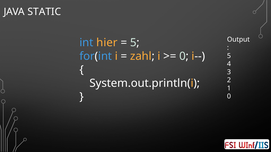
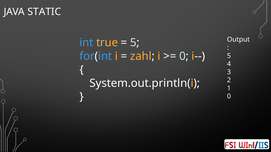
hier: hier -> true (107, 43)
